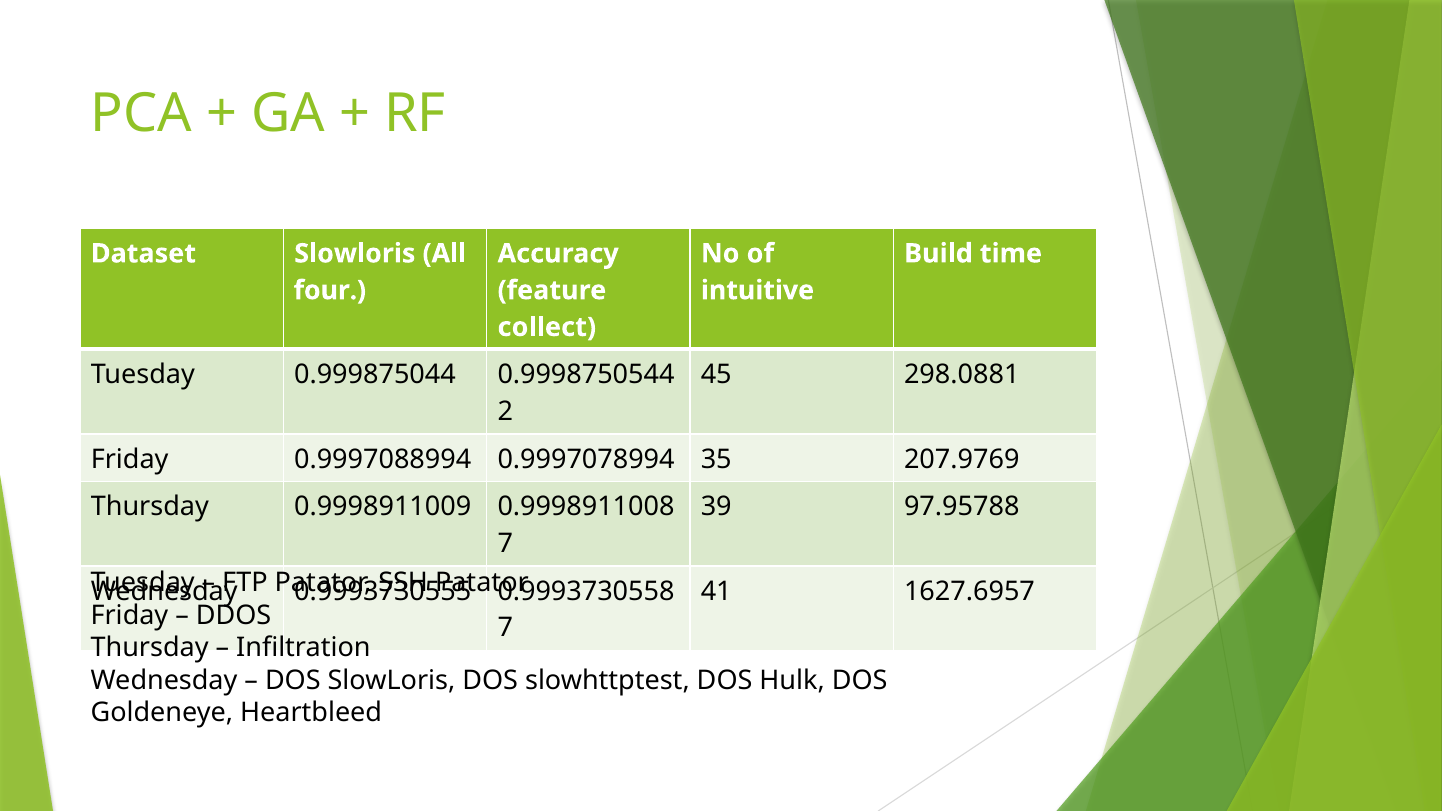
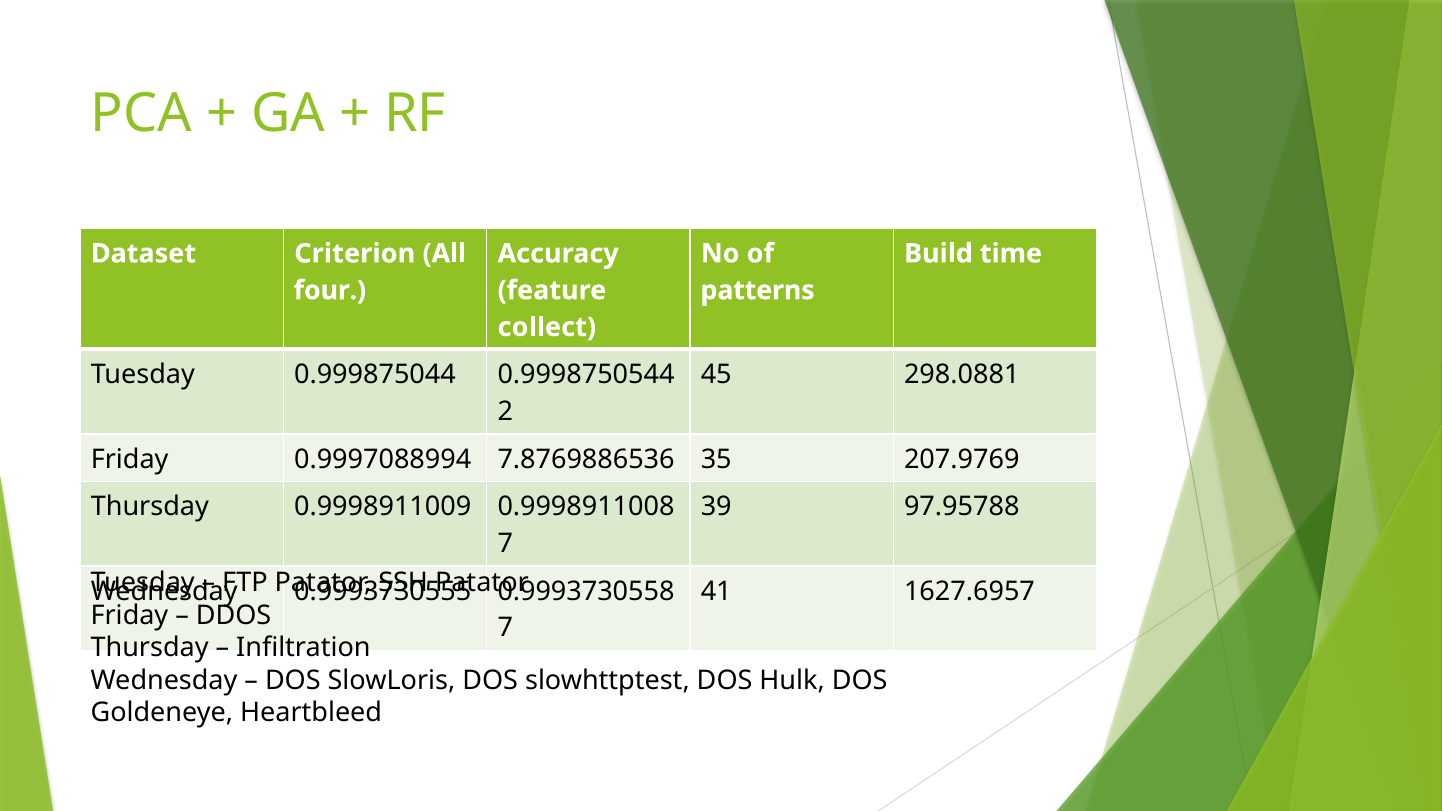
Dataset Slowloris: Slowloris -> Criterion (355, 254)
intuitive: intuitive -> patterns (758, 290)
0.9997078994: 0.9997078994 -> 7.8769886536 (586, 459)
